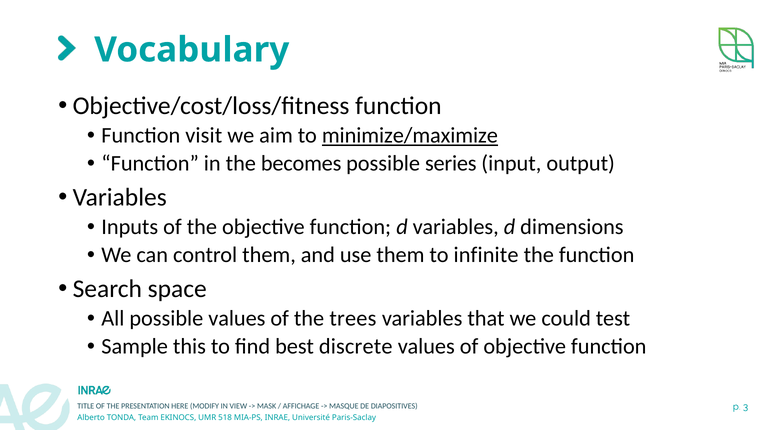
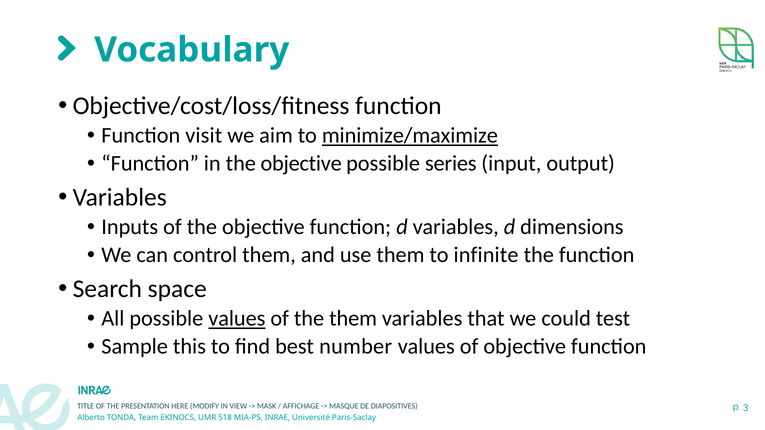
in the becomes: becomes -> objective (301, 164)
values underline: none -> present (237, 319)
the trees: trees -> them (353, 319)
discrete: discrete -> number (356, 347)
